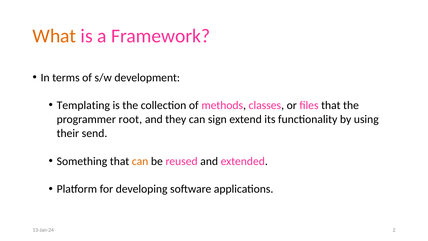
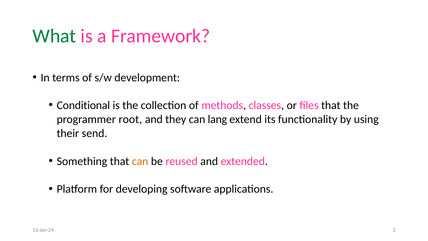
What colour: orange -> green (54, 36)
Templating: Templating -> Conditional (83, 105)
sign: sign -> lang (217, 119)
